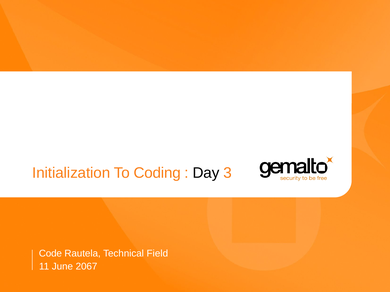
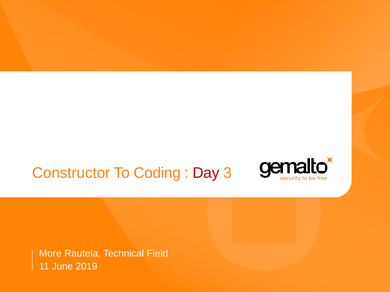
Initialization: Initialization -> Constructor (71, 173)
Day colour: black -> red (206, 173)
Code: Code -> More (50, 254)
2067: 2067 -> 2019 (87, 267)
